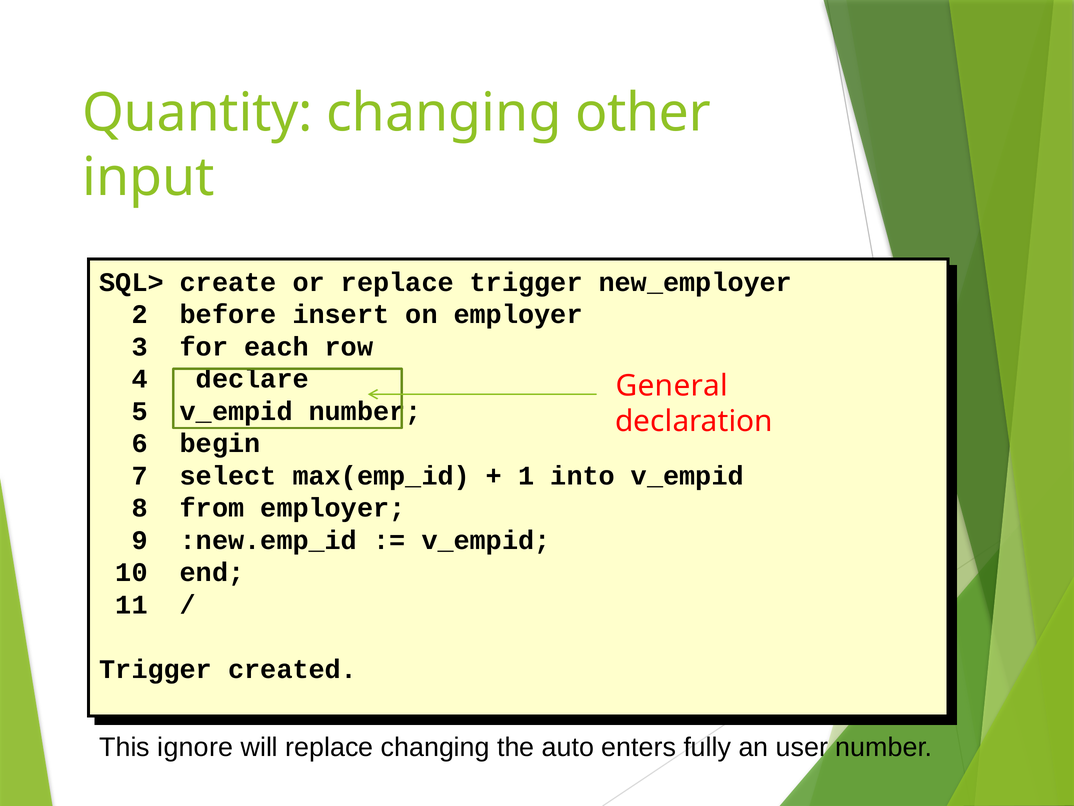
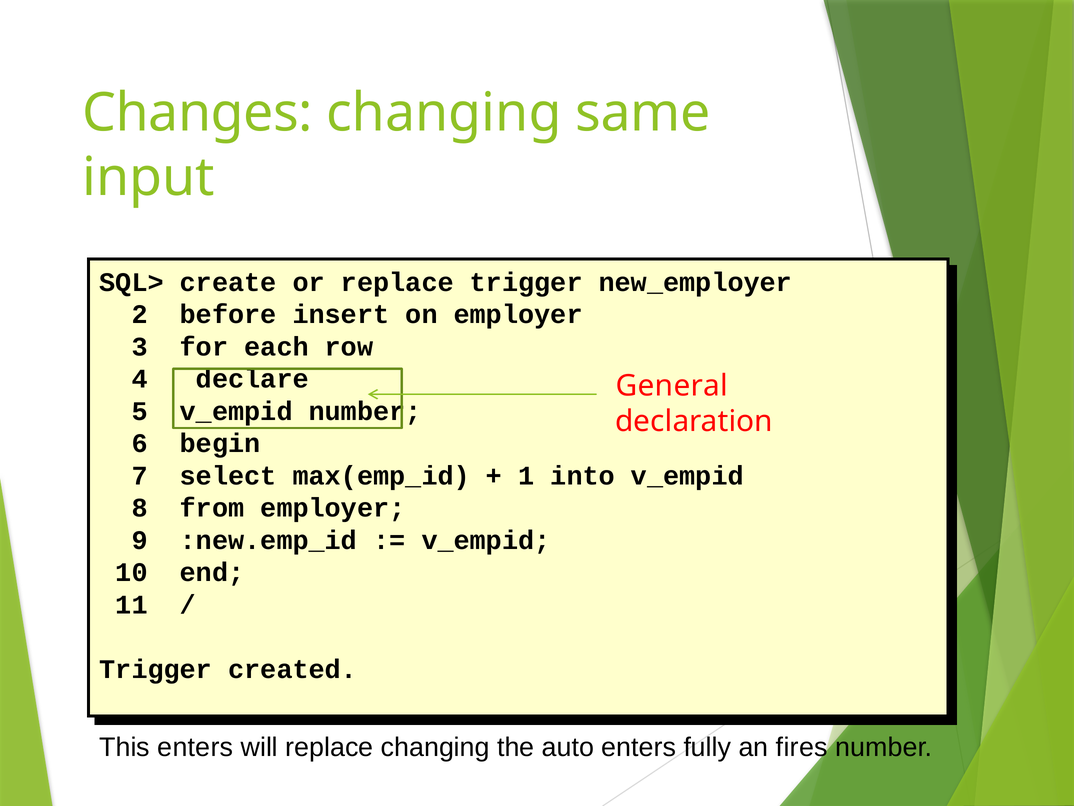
Quantity: Quantity -> Changes (198, 113)
other: other -> same (643, 113)
This ignore: ignore -> enters (195, 747)
user: user -> fires (802, 747)
